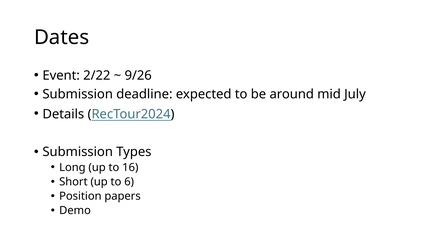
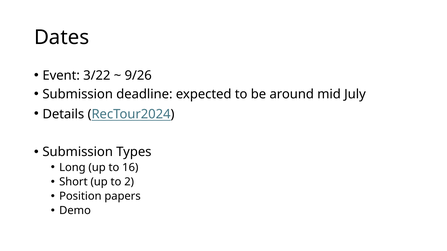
2/22: 2/22 -> 3/22 (97, 76)
6: 6 -> 2 (129, 182)
